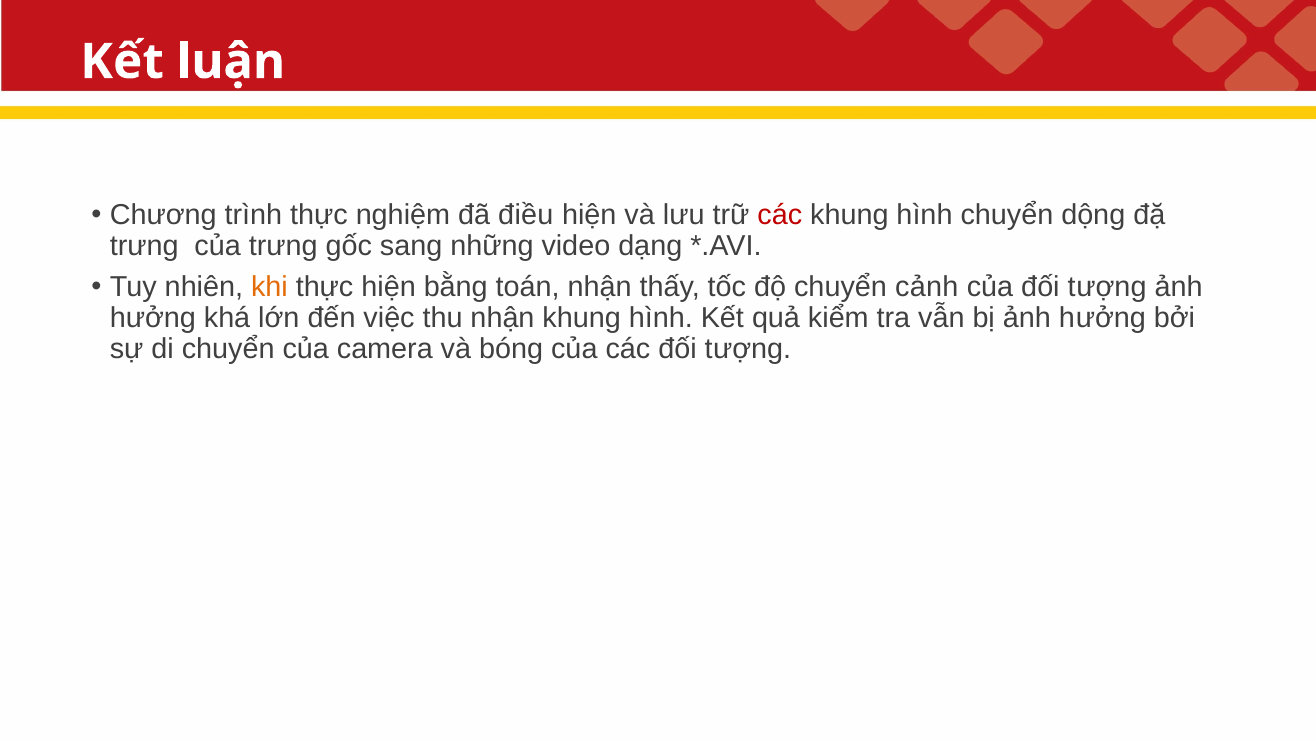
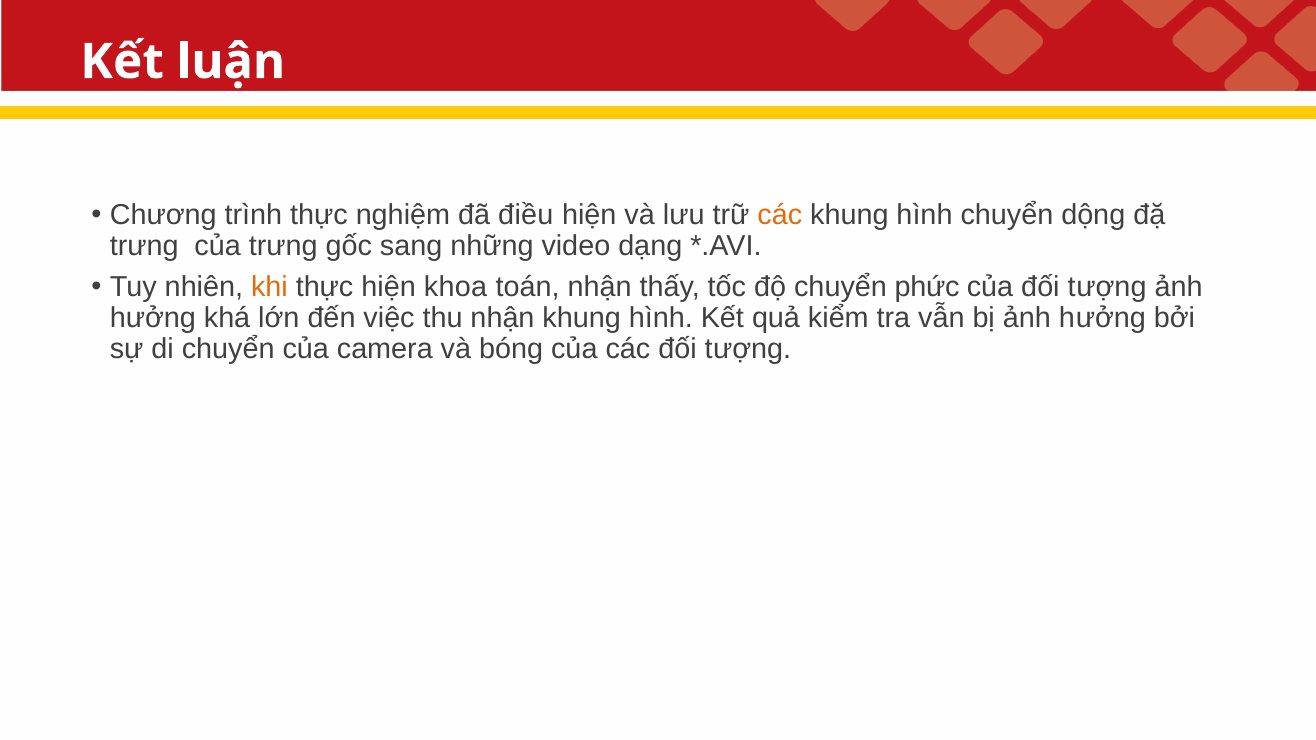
các colour: red -> orange (780, 215)
bằng: bằng -> khoa (456, 287)
cảnh: cảnh -> phức (927, 287)
